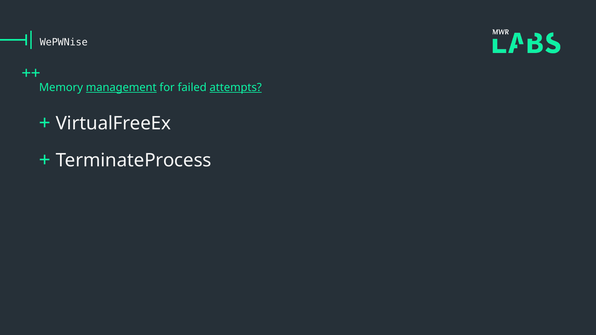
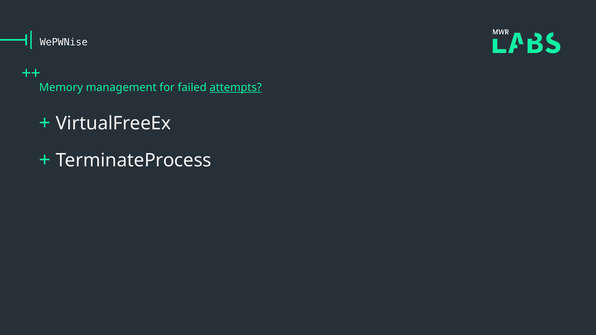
management underline: present -> none (121, 87)
